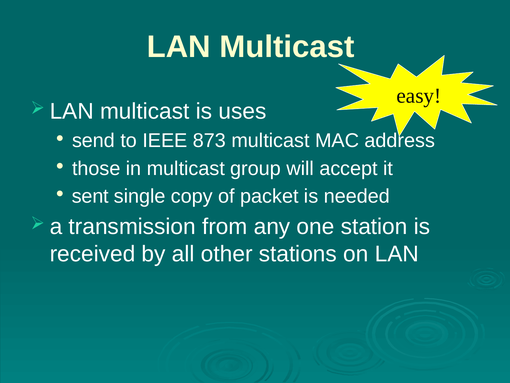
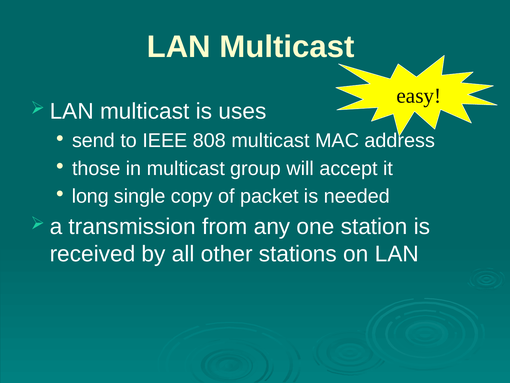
873: 873 -> 808 (209, 141)
sent: sent -> long (90, 196)
